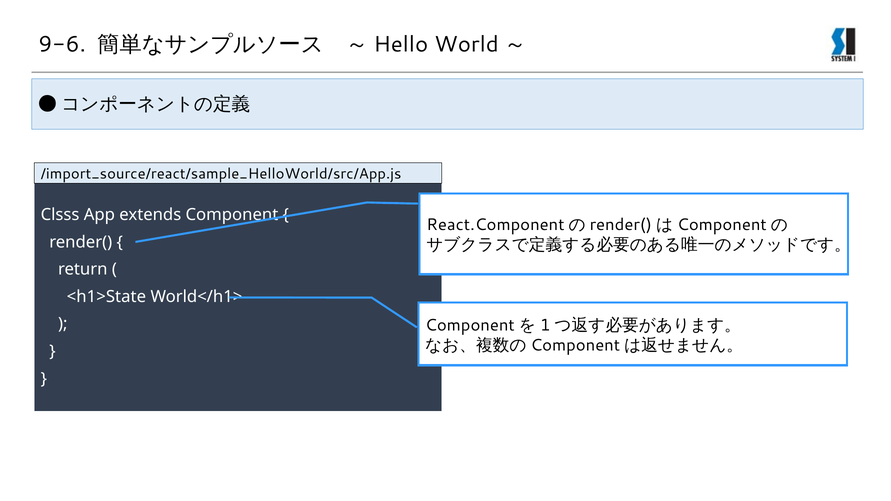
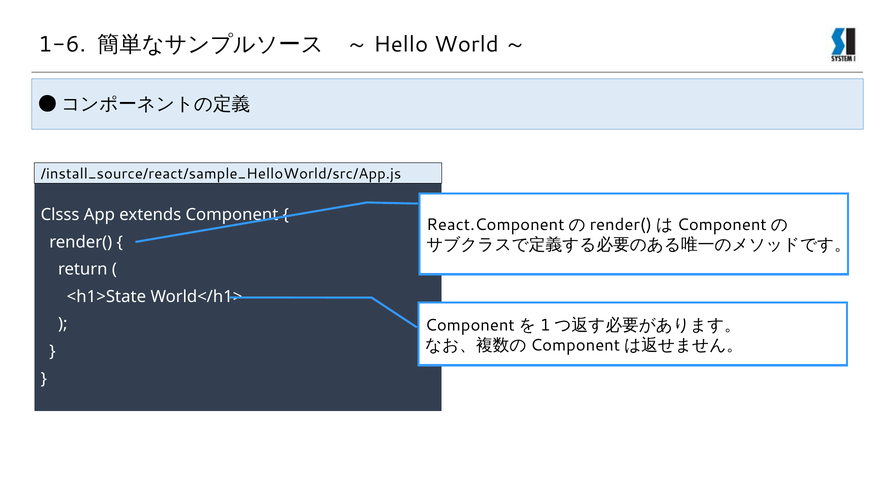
9-6: 9-6 -> 1-6 (62, 44)
/import_source/react/sample_HelloWorld/src/App.js: /import_source/react/sample_HelloWorld/src/App.js -> /install_source/react/sample_HelloWorld/src/App.js (221, 174)
